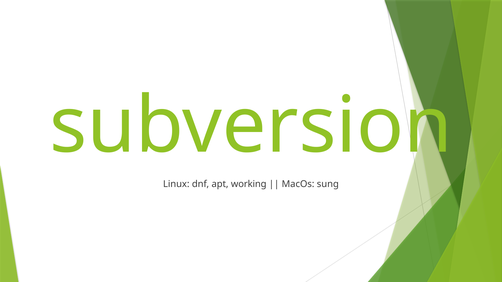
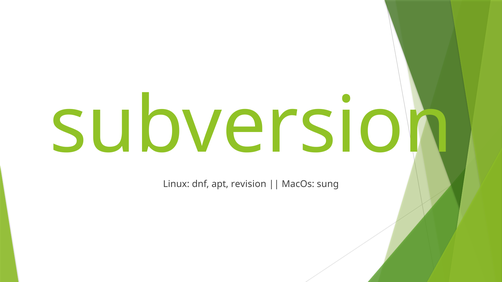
working: working -> revision (249, 184)
